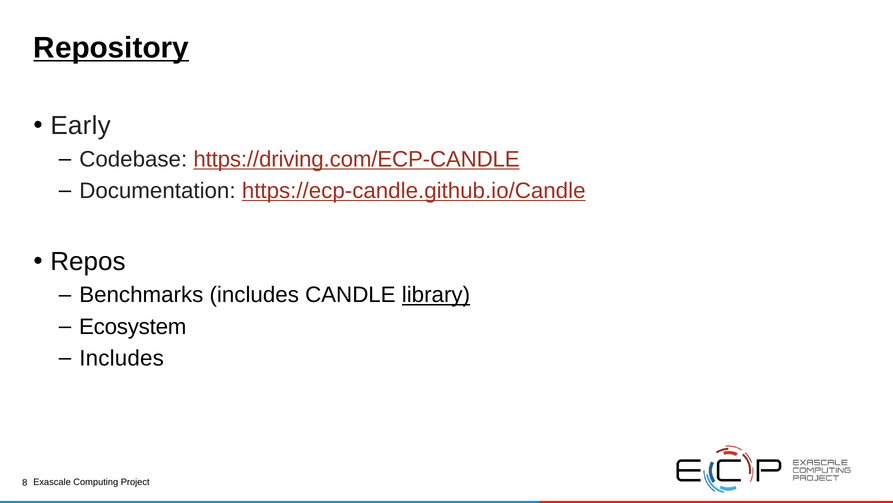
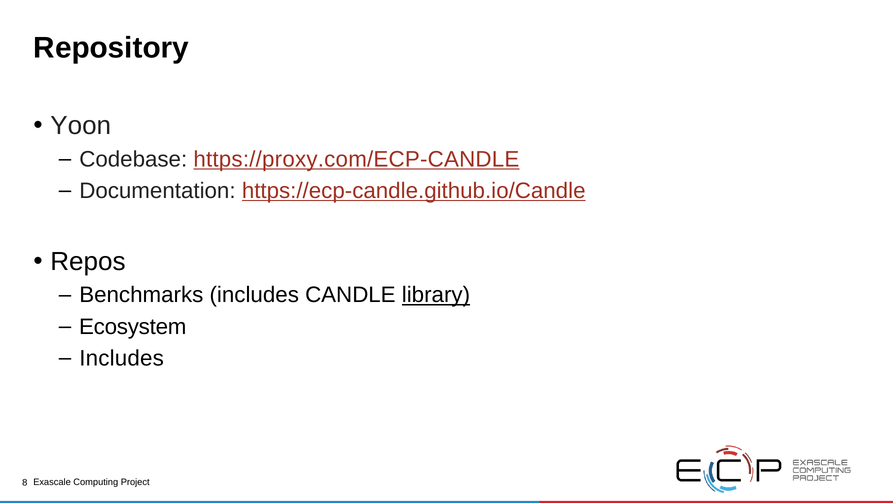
Repository underline: present -> none (111, 48)
Early: Early -> Yoon (81, 125)
https://driving.com/ECP-CANDLE: https://driving.com/ECP-CANDLE -> https://proxy.com/ECP-CANDLE (356, 159)
